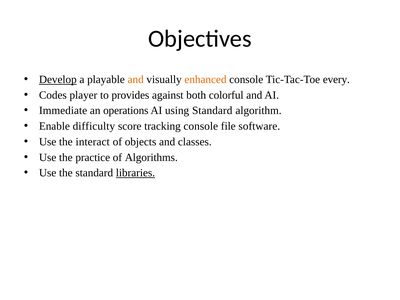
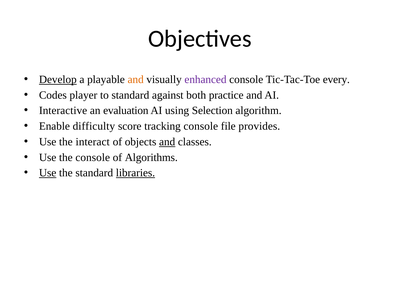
enhanced colour: orange -> purple (205, 79)
to provides: provides -> standard (130, 95)
colorful: colorful -> practice (226, 95)
Immediate: Immediate -> Interactive (63, 111)
operations: operations -> evaluation (126, 111)
using Standard: Standard -> Selection (212, 111)
software: software -> provides (259, 126)
and underline: none -> present (167, 142)
the practice: practice -> console (93, 157)
Use underline: none -> present (48, 173)
